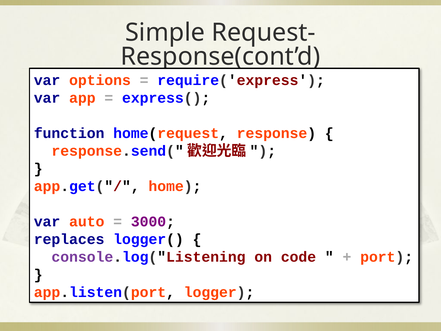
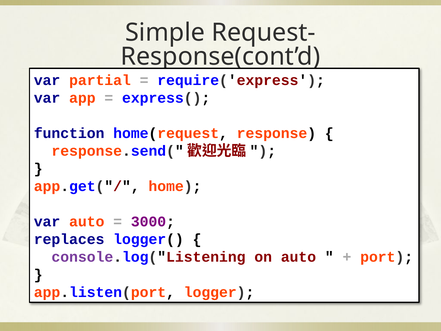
options: options -> partial (100, 80)
on code: code -> auto (298, 257)
